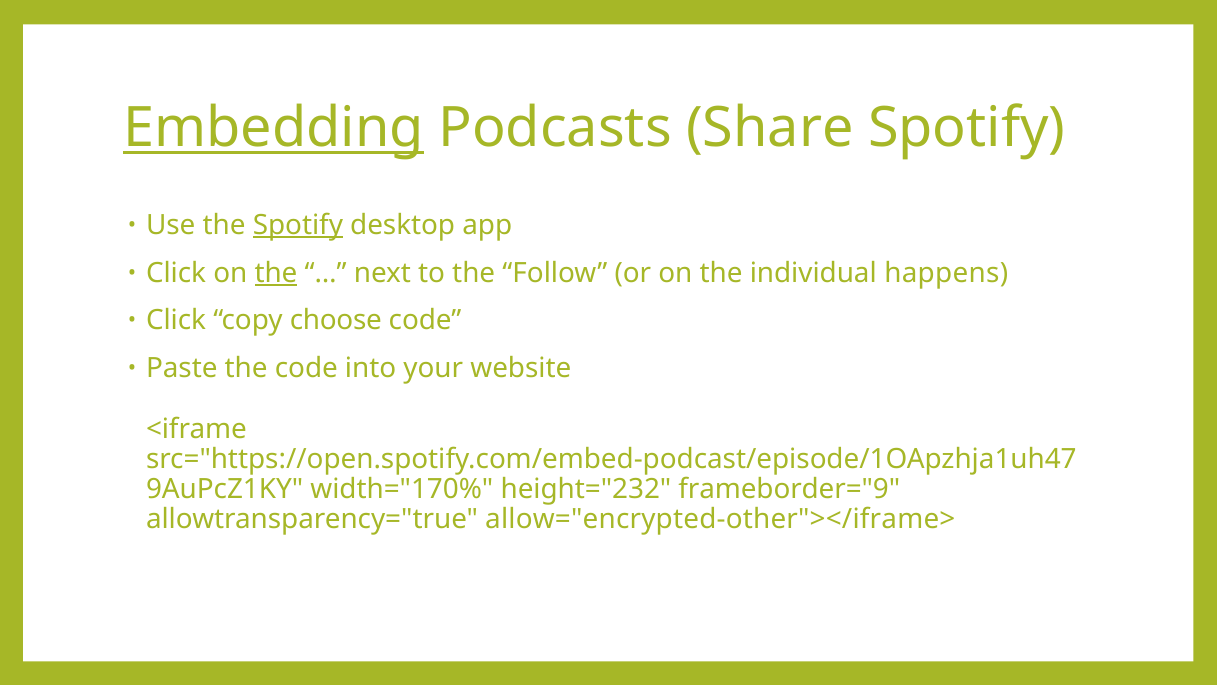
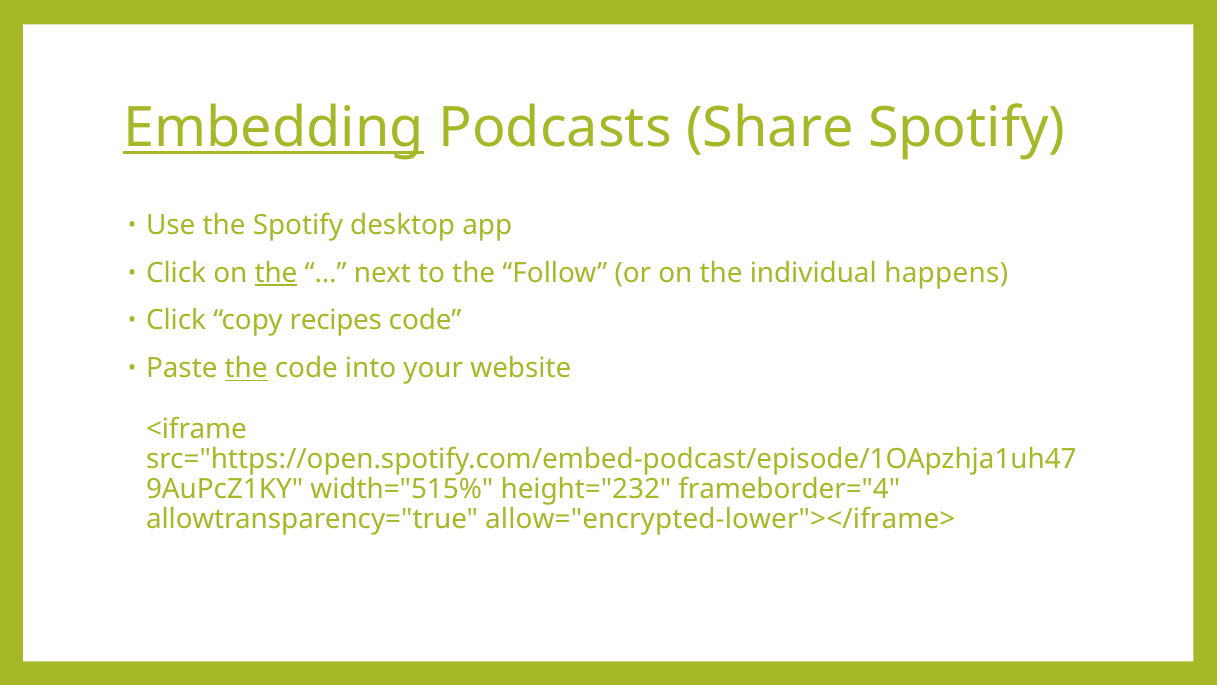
Spotify underline: present -> none (298, 225)
choose: choose -> recipes (336, 321)
the underline: none -> present (246, 368)
width="170%: width="170% -> width="515% (402, 489)
frameborder="9: frameborder="9 -> frameborder="4 (789, 489)
allow="encrypted-other"></iframe>: allow="encrypted-other"></iframe> -> allow="encrypted-lower"></iframe> (720, 519)
